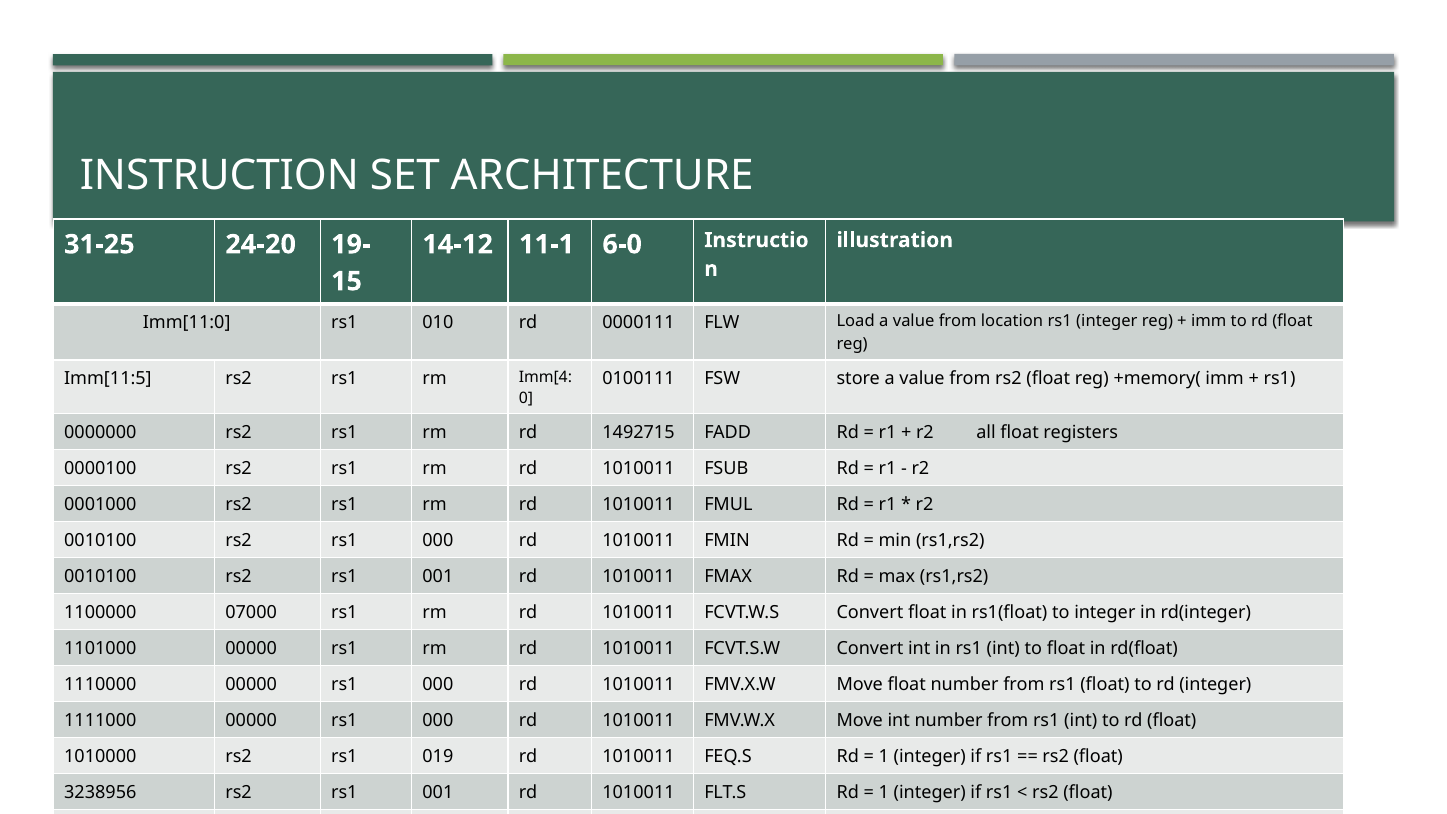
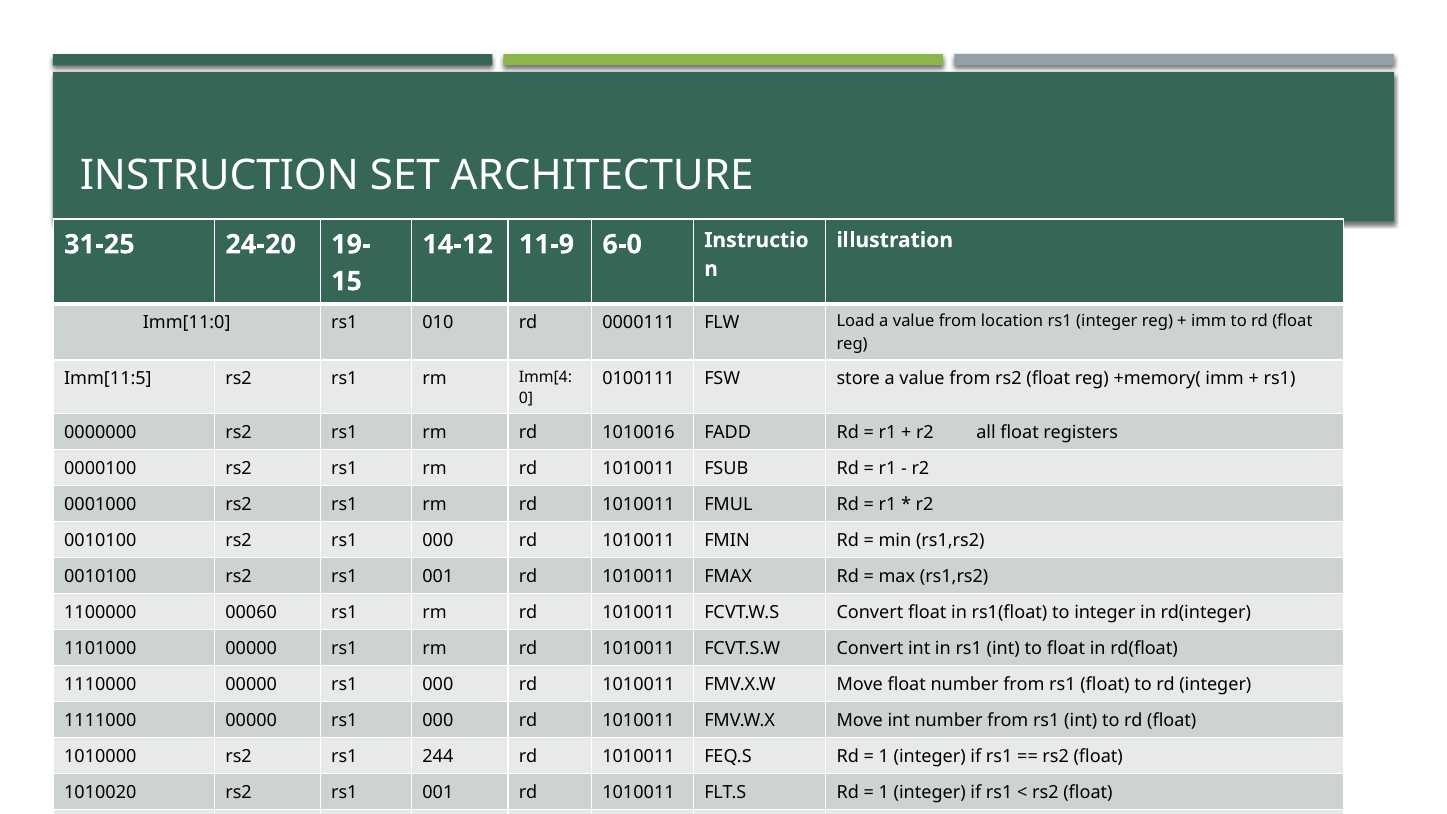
11-1: 11-1 -> 11-9 (547, 244)
1492715: 1492715 -> 1010016 (639, 432)
07000: 07000 -> 00060 (251, 612)
019: 019 -> 244 (438, 756)
3238956: 3238956 -> 1010020 (100, 792)
